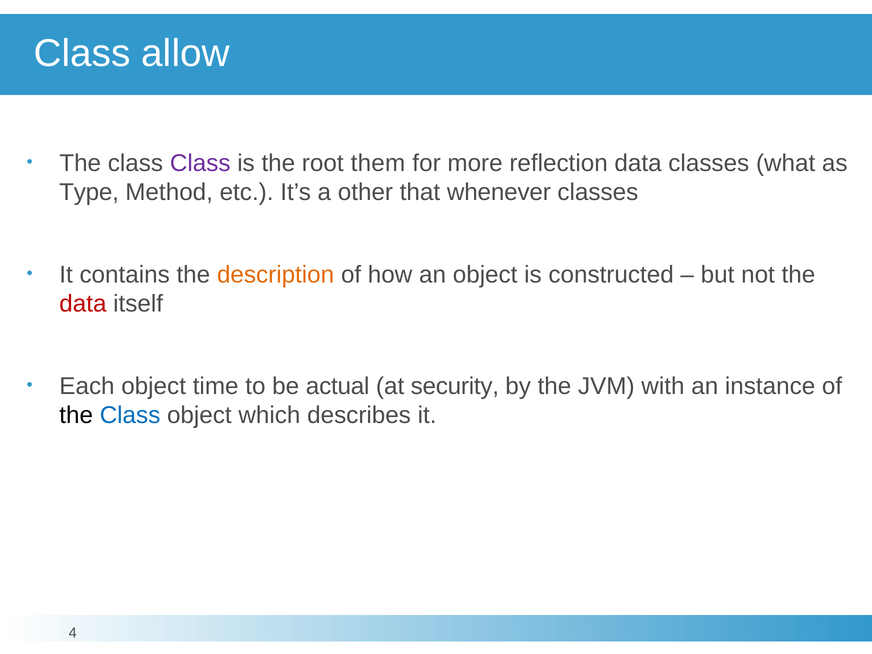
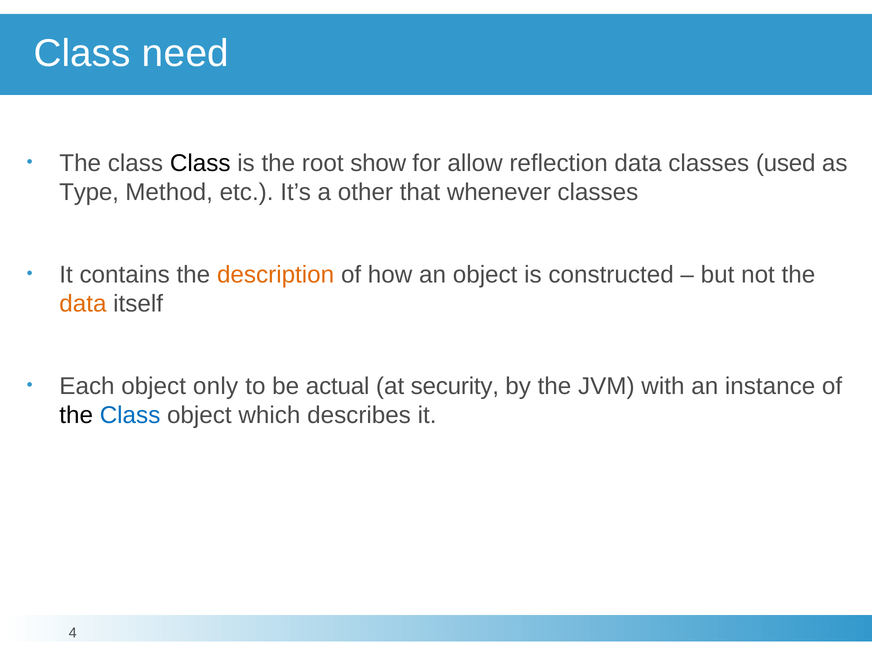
allow: allow -> need (185, 53)
Class colour: purple -> black (200, 163)
them: them -> show (378, 163)
more: more -> allow (475, 163)
what: what -> used (786, 163)
data colour: red -> orange (83, 304)
time: time -> only (216, 386)
